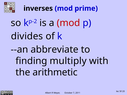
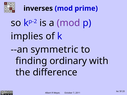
mod colour: red -> purple (68, 23)
divides: divides -> implies (27, 36)
abbreviate: abbreviate -> symmetric (54, 50)
multiply: multiply -> ordinary (68, 61)
arithmetic: arithmetic -> difference (55, 72)
